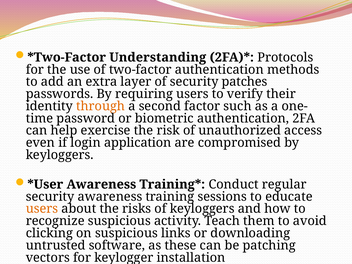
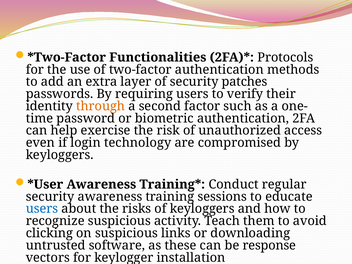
Understanding: Understanding -> Functionalities (158, 57)
application: application -> technology (138, 143)
users colour: orange -> blue (42, 209)
patching: patching -> response (269, 245)
